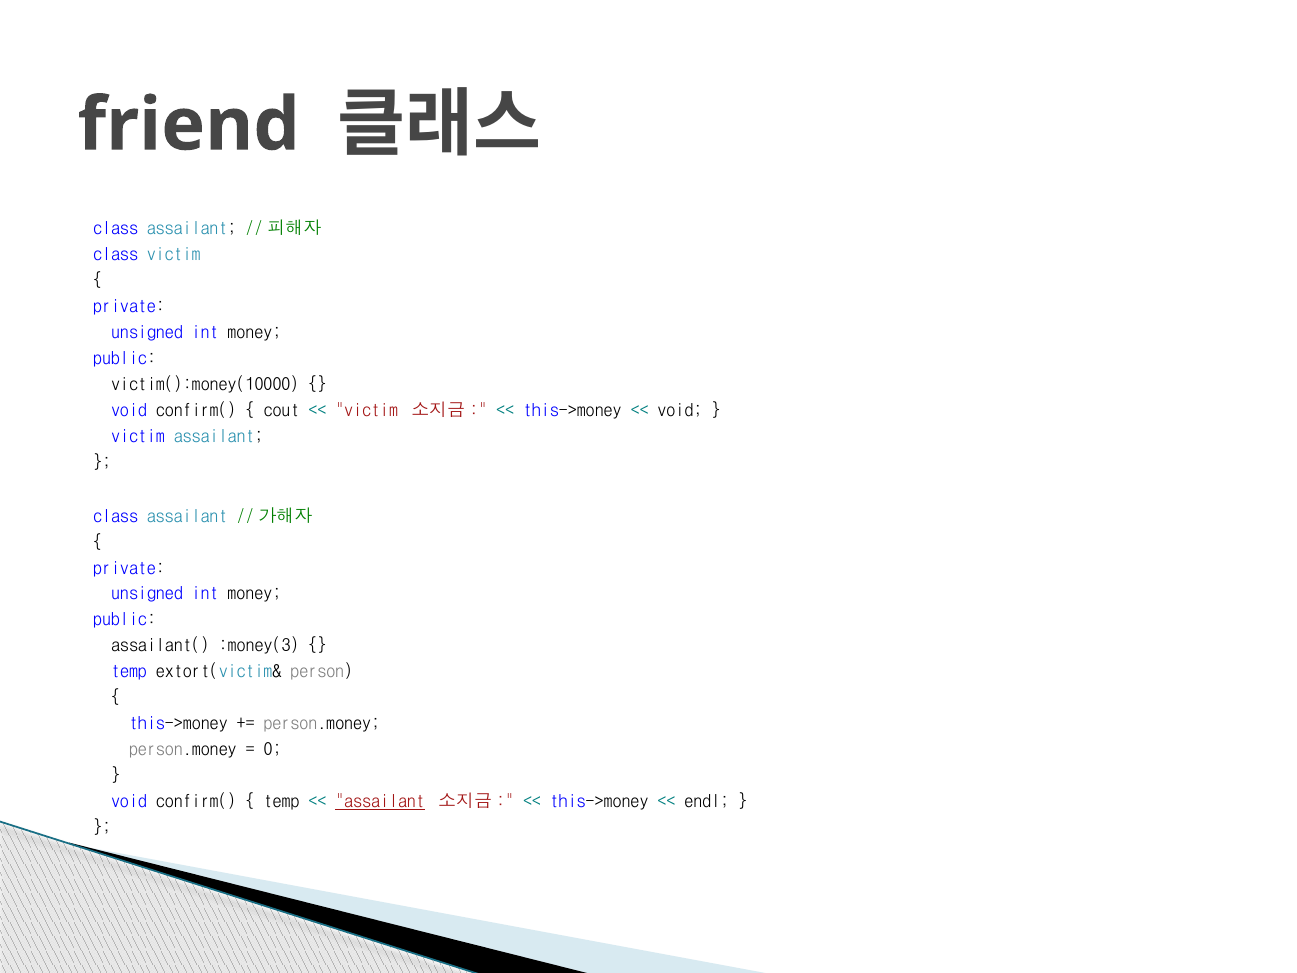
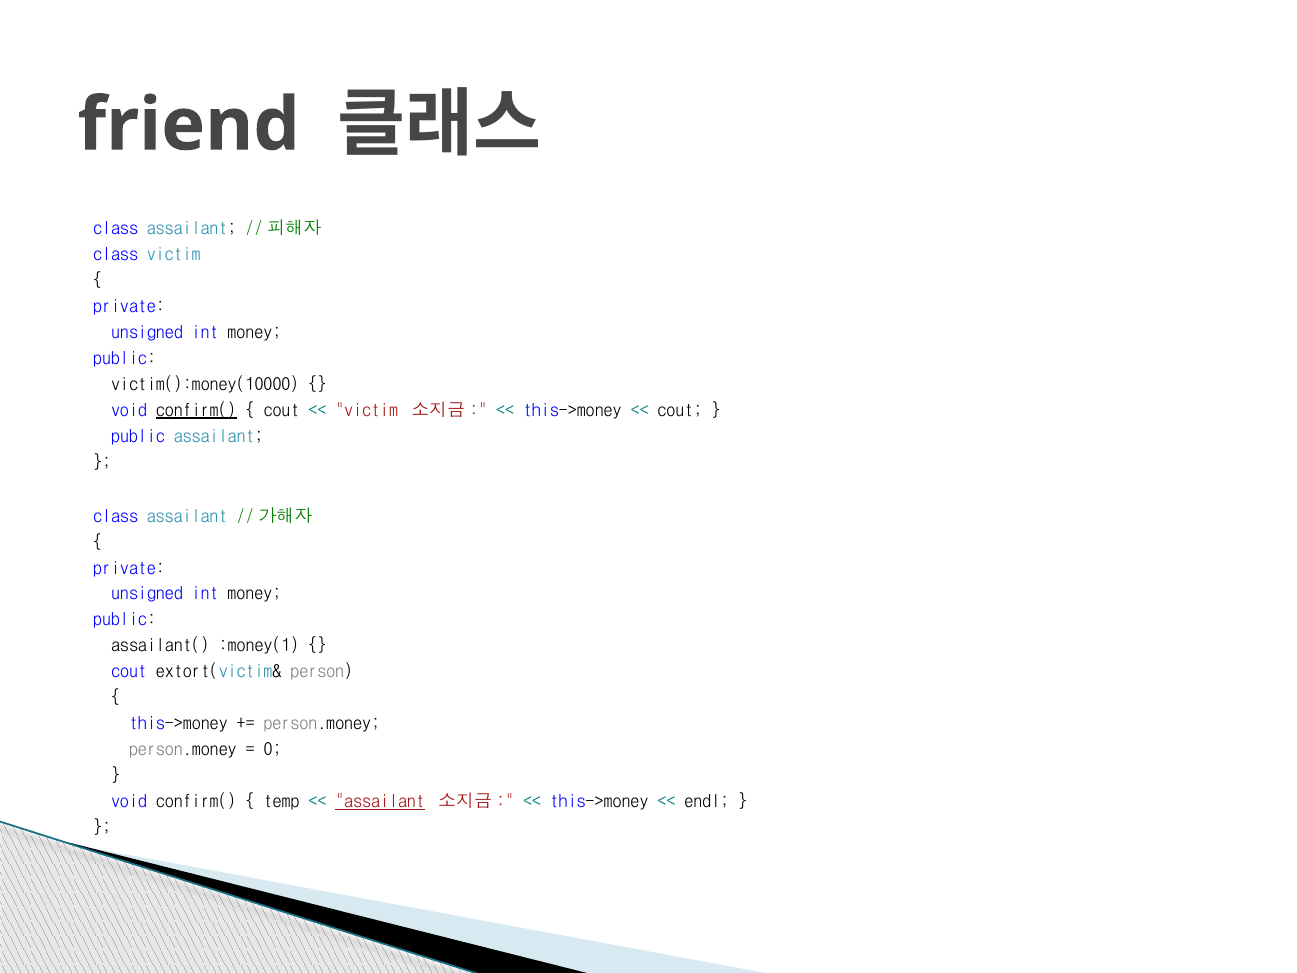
confirm( underline: none -> present (196, 410)
void: void -> cout (680, 410)
victim: victim -> public (138, 436)
:money(3: :money(3 -> :money(1 (259, 646)
temp: temp -> cout (129, 672)
